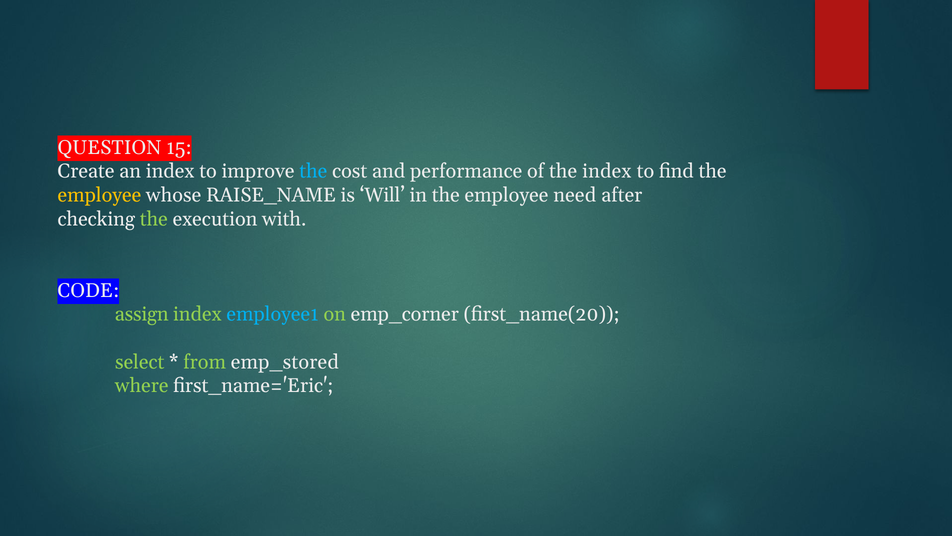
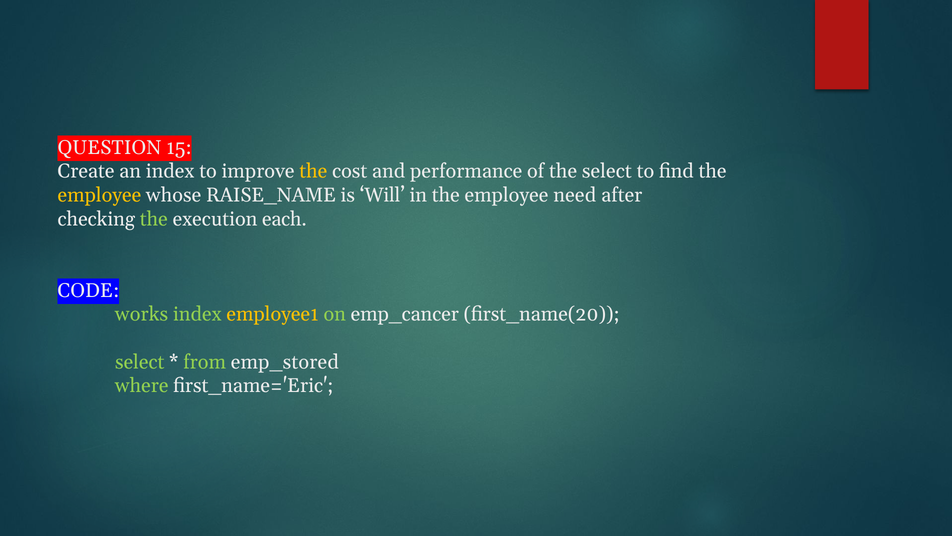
the colour: light blue -> yellow (313, 171)
the index: index -> select (607, 171)
with: with -> each (284, 219)
assign: assign -> works (142, 314)
employee1 colour: light blue -> yellow (273, 314)
emp_corner: emp_corner -> emp_cancer (405, 314)
